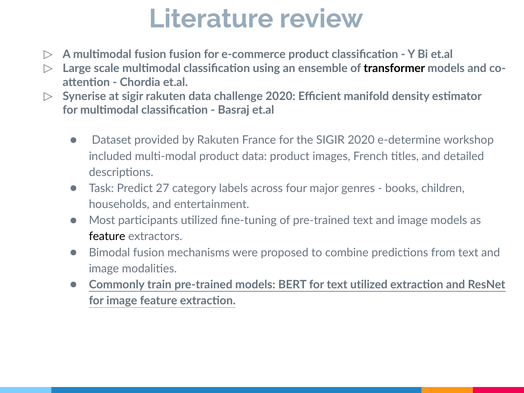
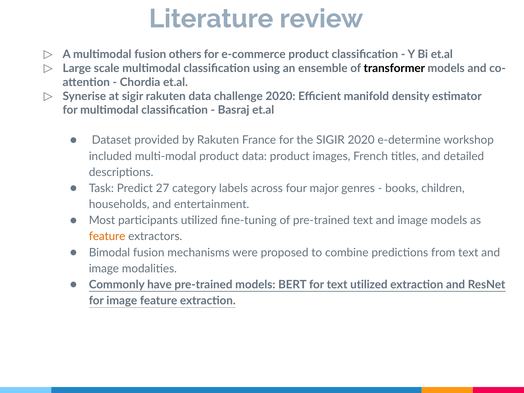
fusion fusion: fusion -> others (185, 54)
feature colour: black -> orange (107, 236)
train: train -> have (159, 285)
